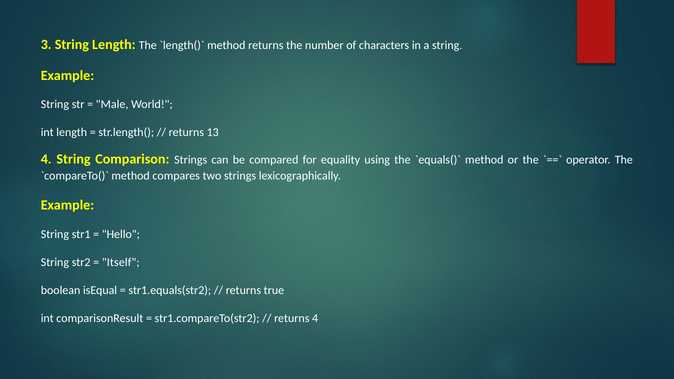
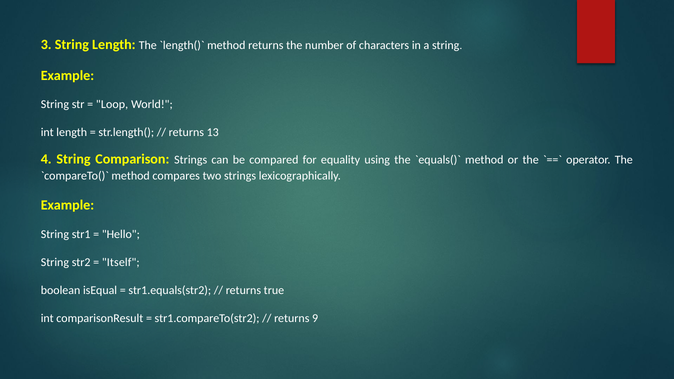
Male: Male -> Loop (112, 105)
returns 4: 4 -> 9 (315, 318)
